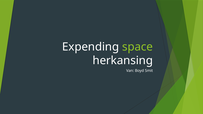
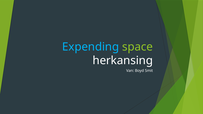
Expending colour: white -> light blue (91, 47)
